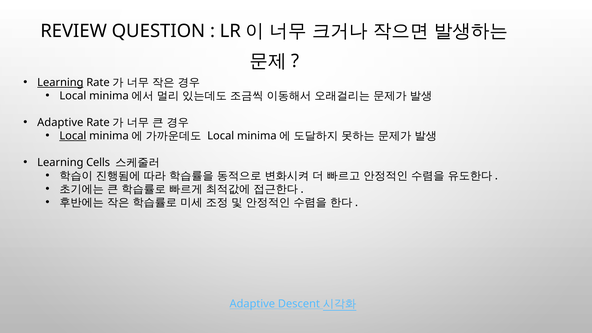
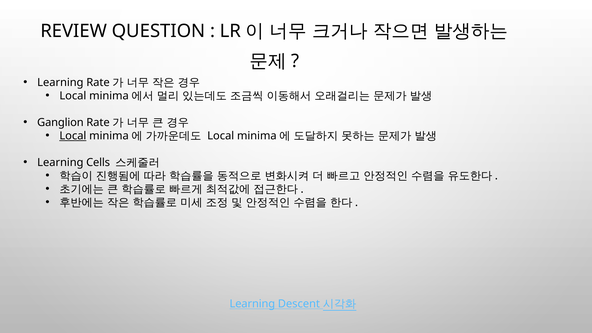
Learning underline: present -> none (60, 83)
Adaptive: Adaptive -> Ganglion (60, 123)
Adaptive: Adaptive -> Learning (252, 304)
